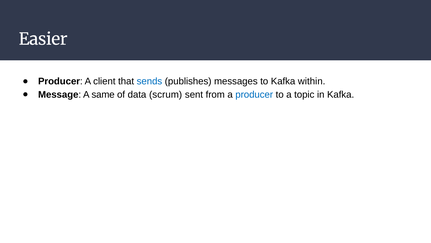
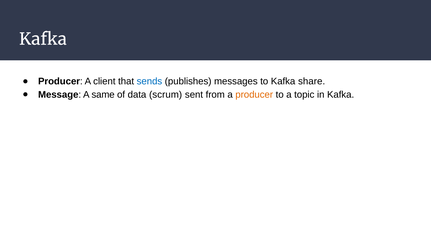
Easier: Easier -> Kafka (43, 39)
within: within -> share (312, 81)
producer colour: blue -> orange (254, 94)
